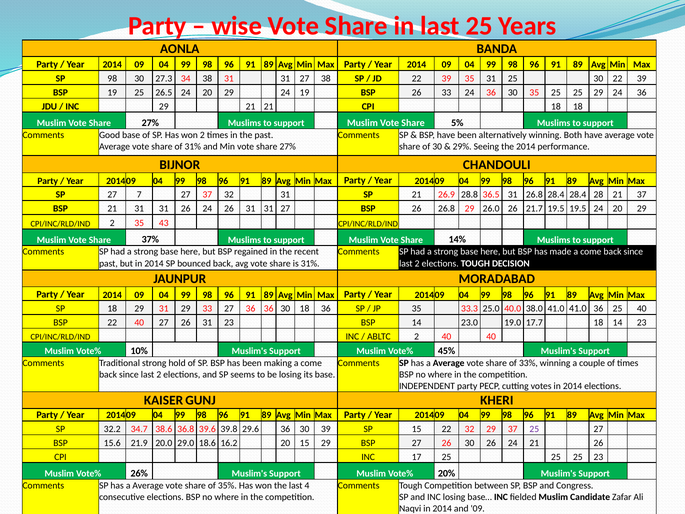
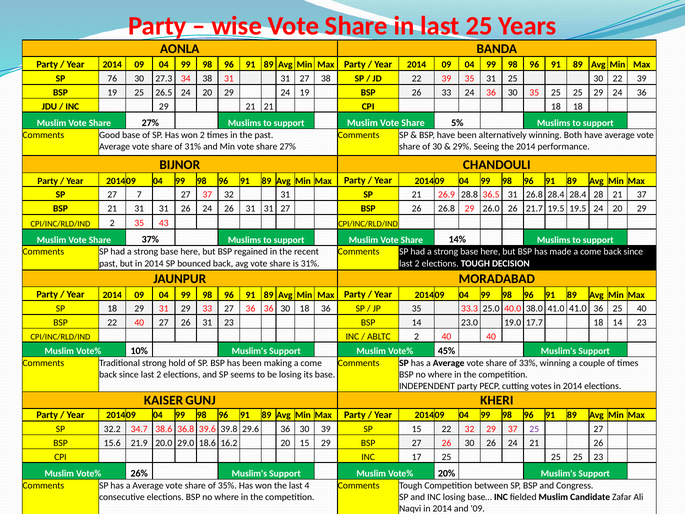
SP 98: 98 -> 76 (112, 79)
